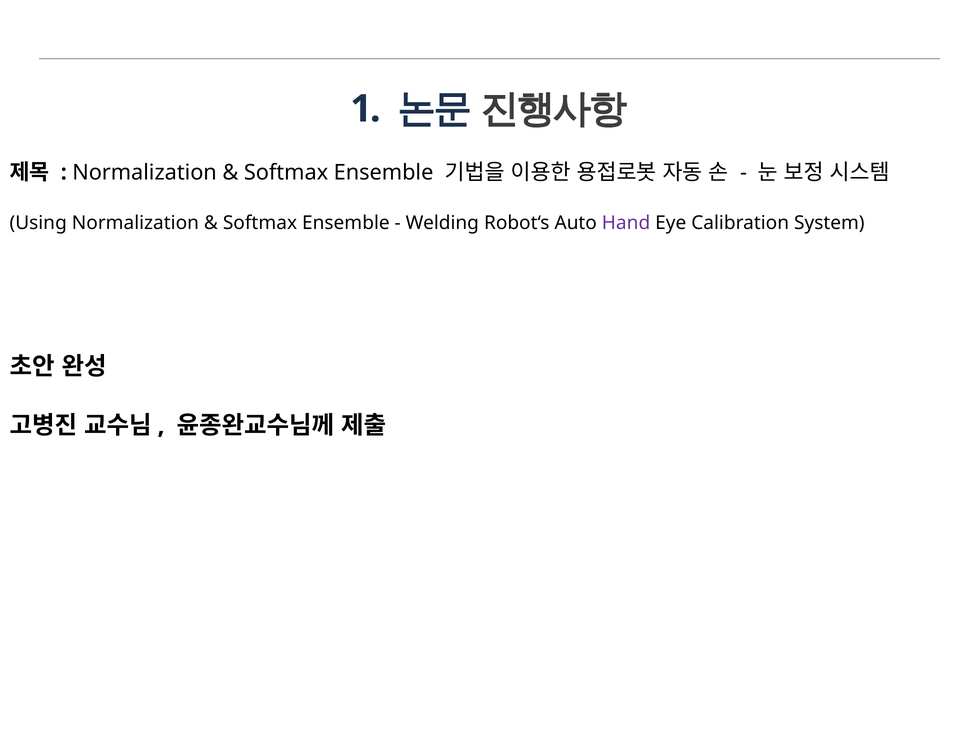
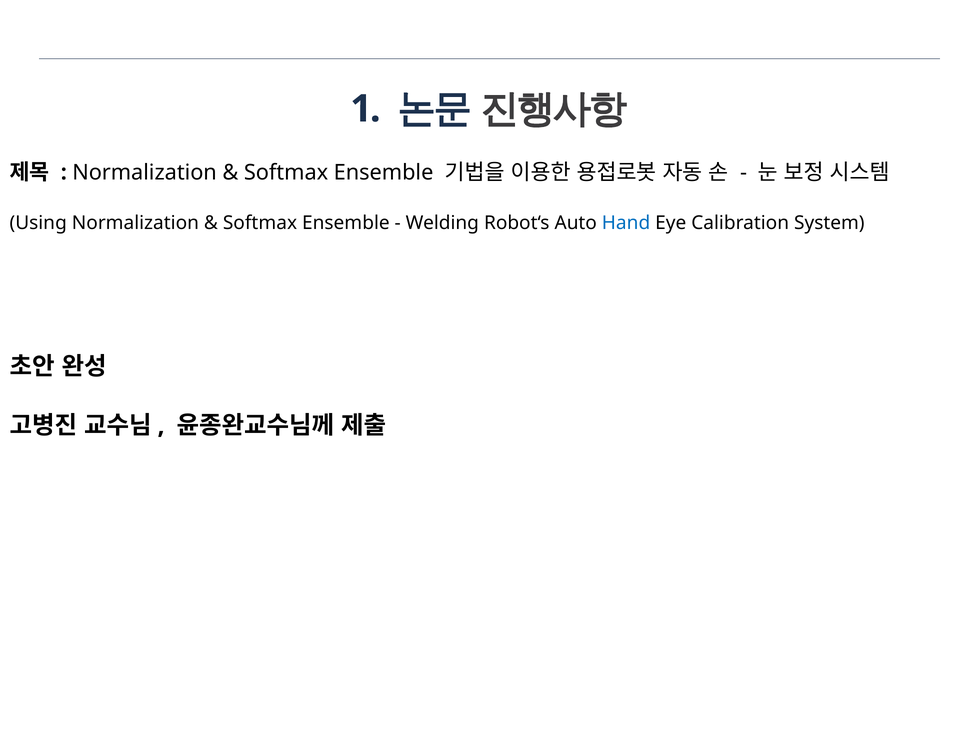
Hand colour: purple -> blue (626, 223)
